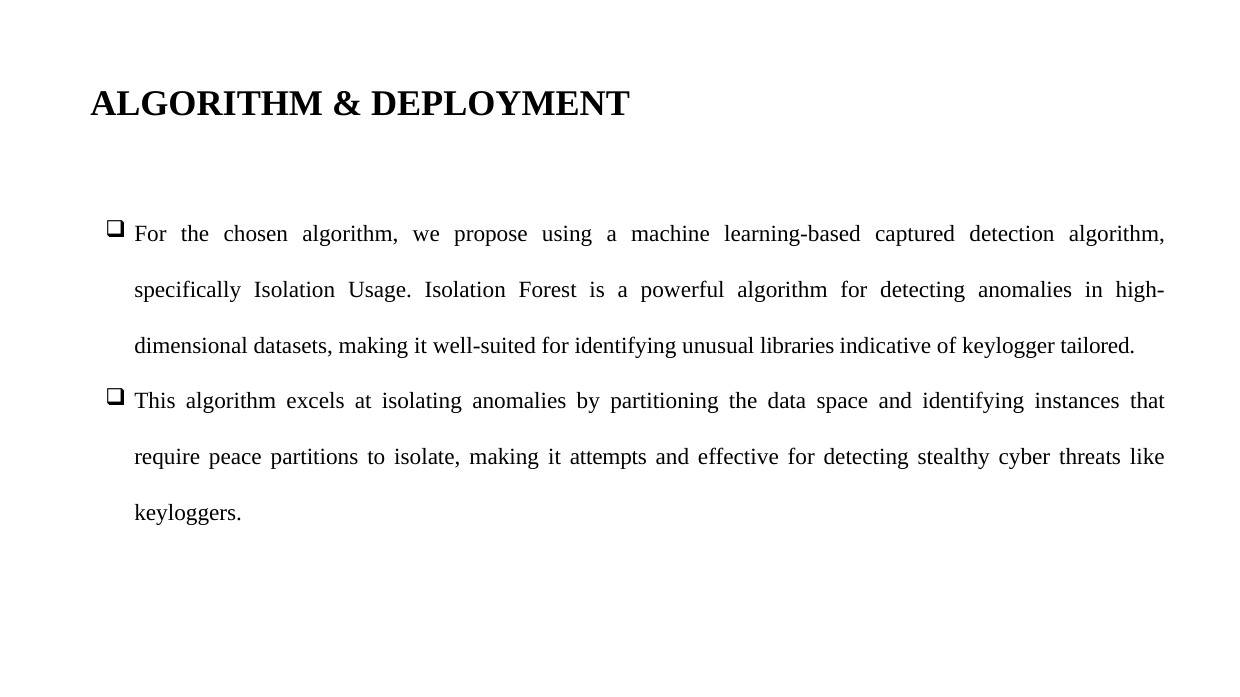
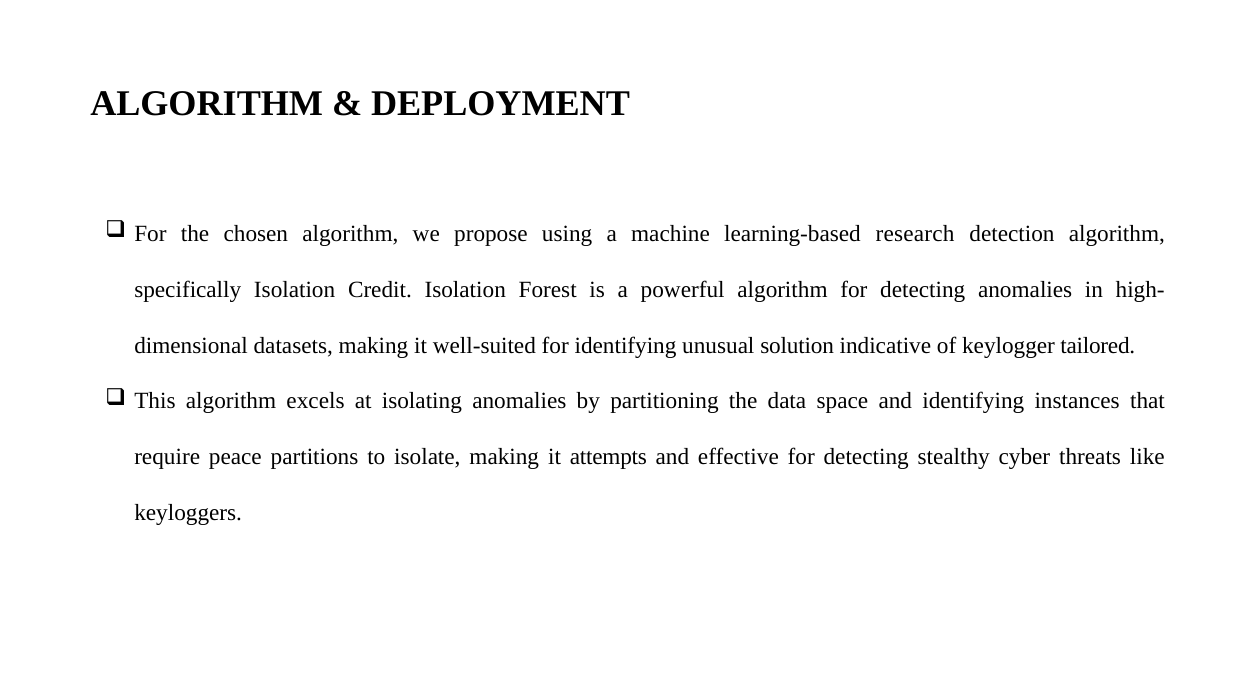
captured: captured -> research (915, 234)
Usage: Usage -> Credit (380, 290)
libraries: libraries -> solution (797, 346)
